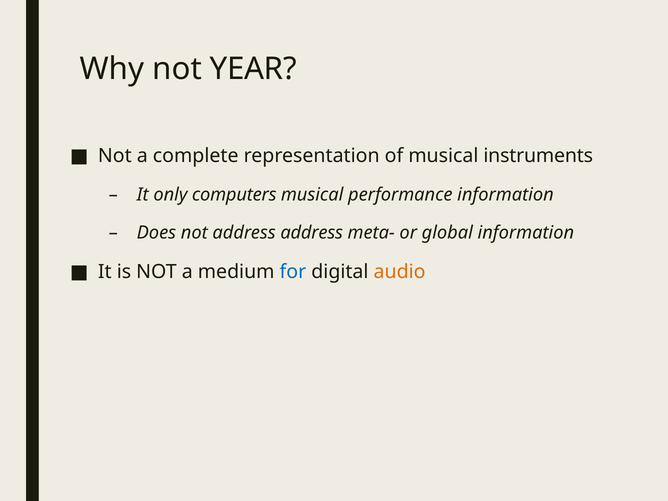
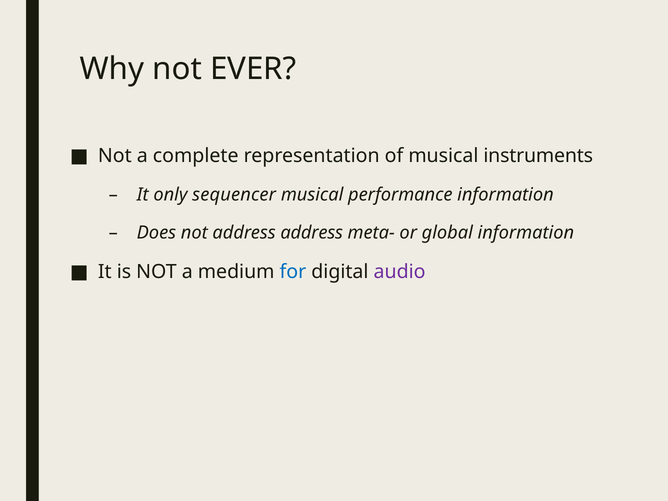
YEAR: YEAR -> EVER (253, 69)
computers: computers -> sequencer (234, 195)
audio colour: orange -> purple (400, 272)
